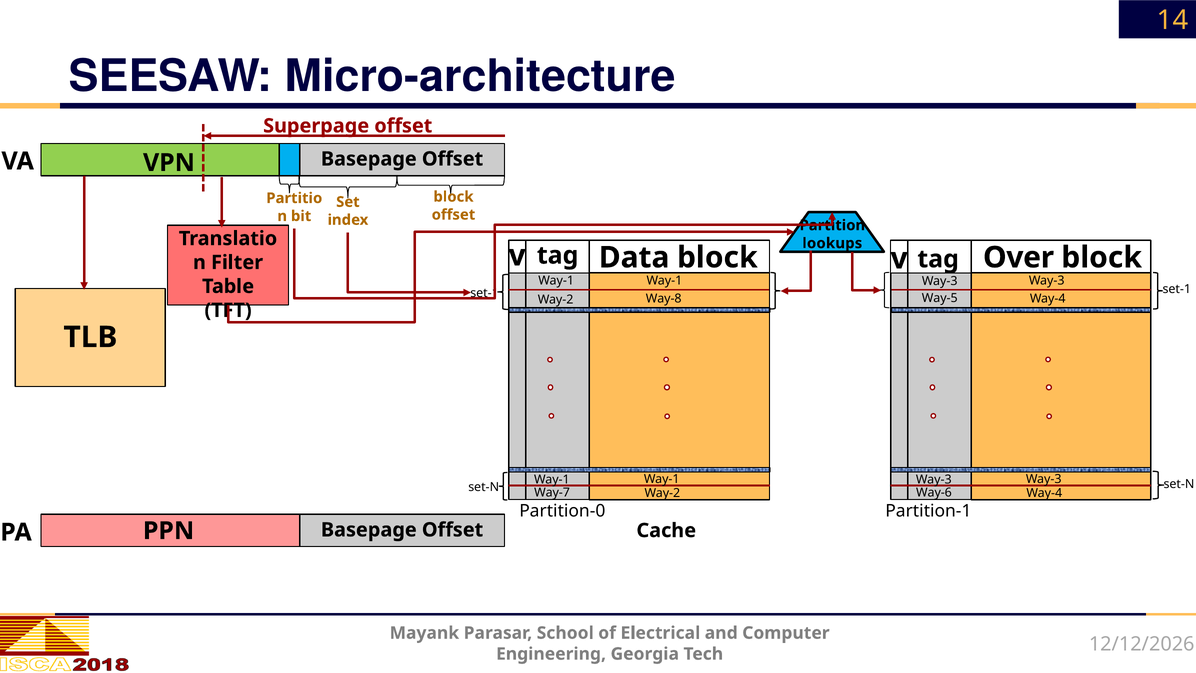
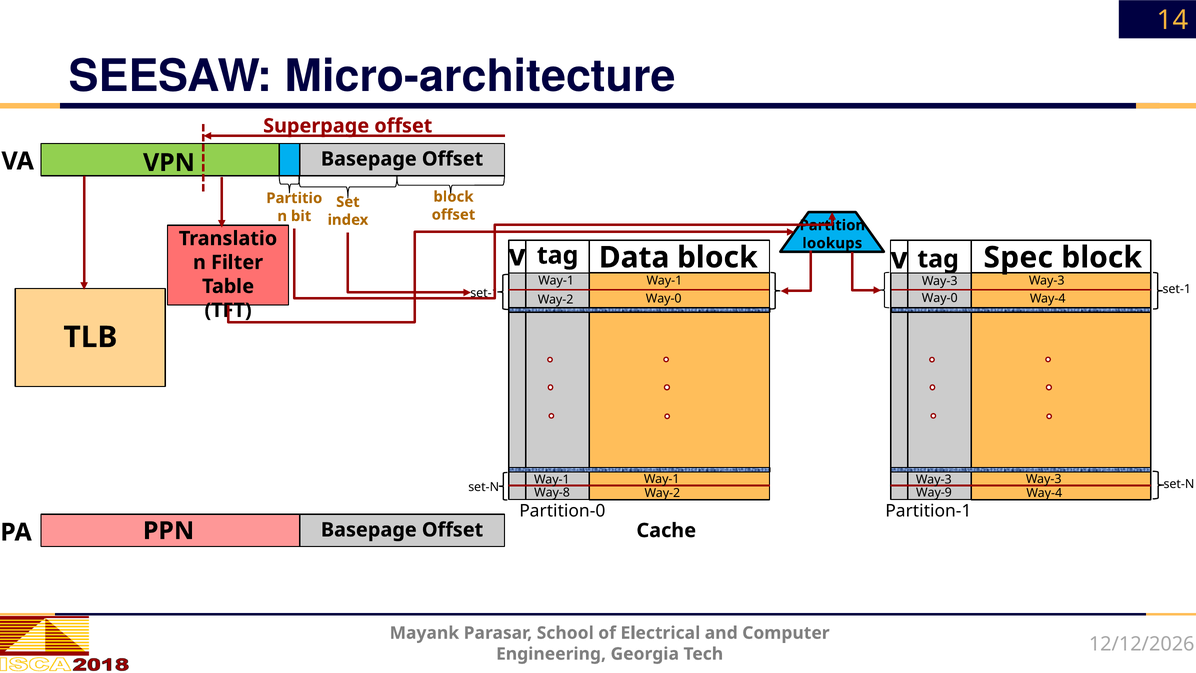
Over: Over -> Spec (1018, 257)
Way-5: Way-5 -> Way-0 (940, 298)
Way-8: Way-8 -> Way-0 (664, 299)
Way-7: Way-7 -> Way-8 (552, 493)
Way-6: Way-6 -> Way-9 (934, 493)
